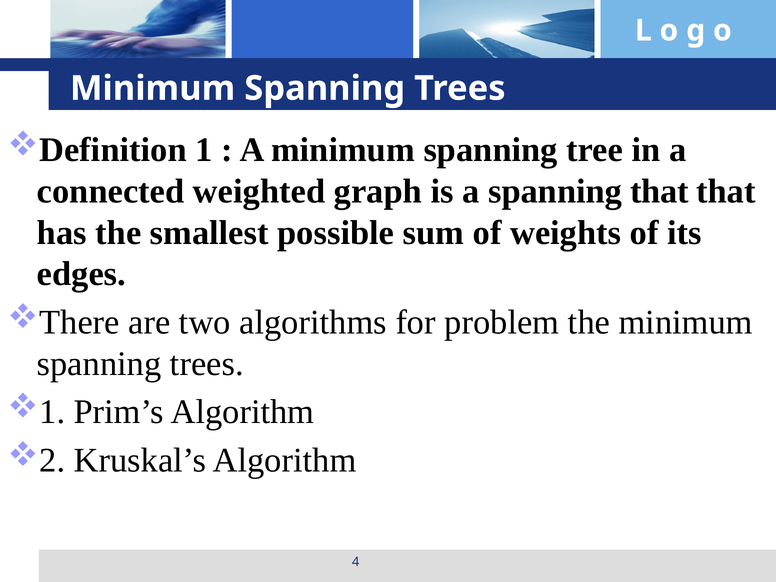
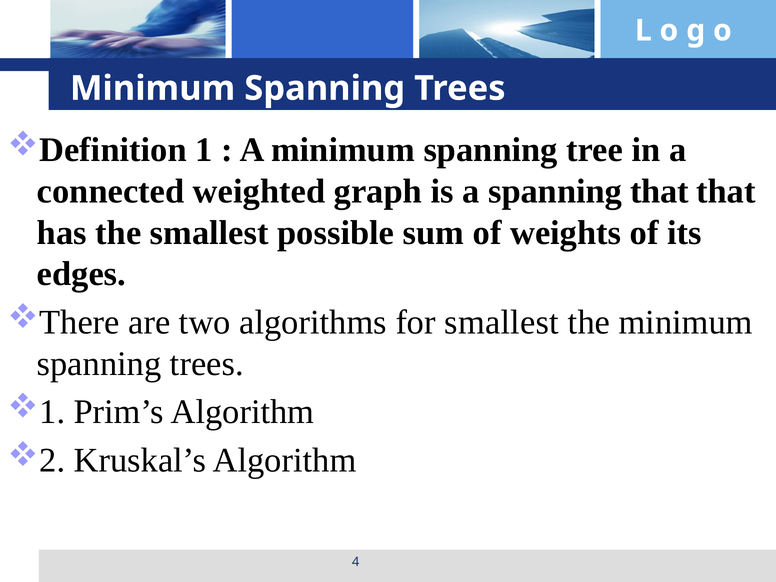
for problem: problem -> smallest (502, 322)
